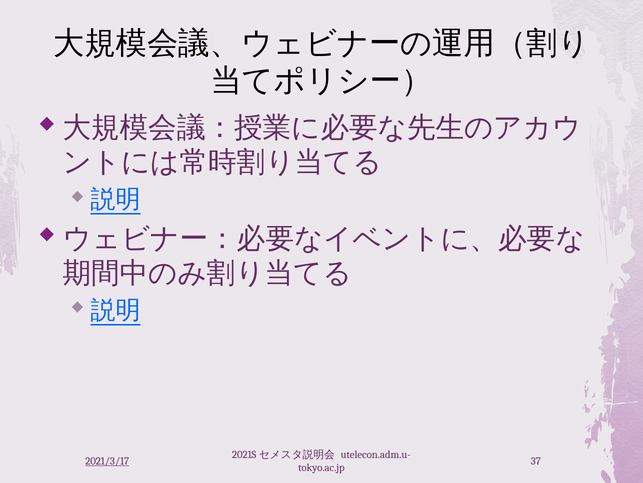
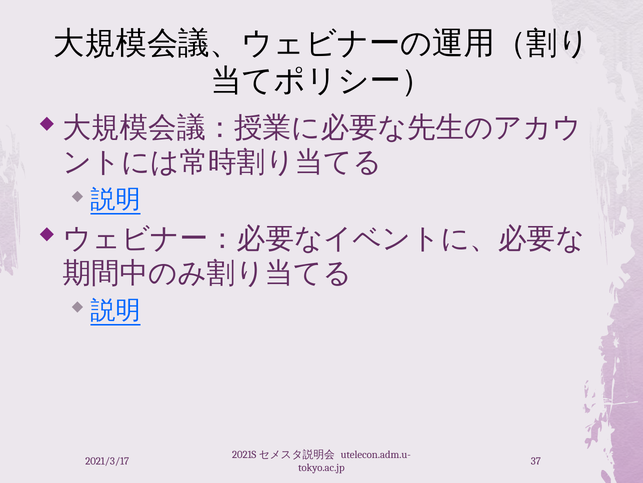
2021/3/17 underline: present -> none (107, 461)
